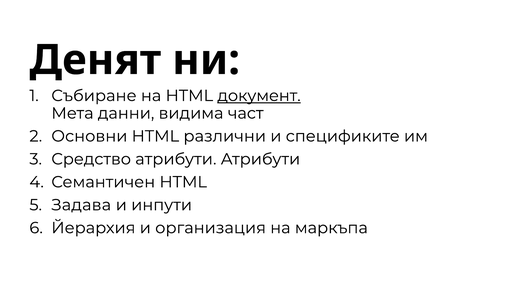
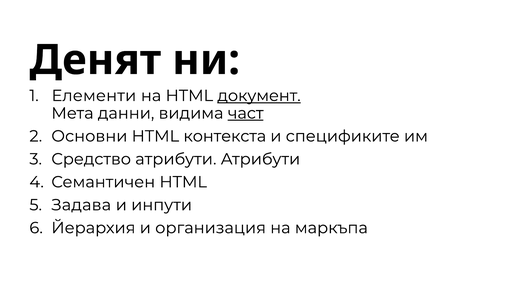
Събиране: Събиране -> Елементи (94, 96)
част underline: none -> present (246, 113)
различни: различни -> контекста (225, 136)
